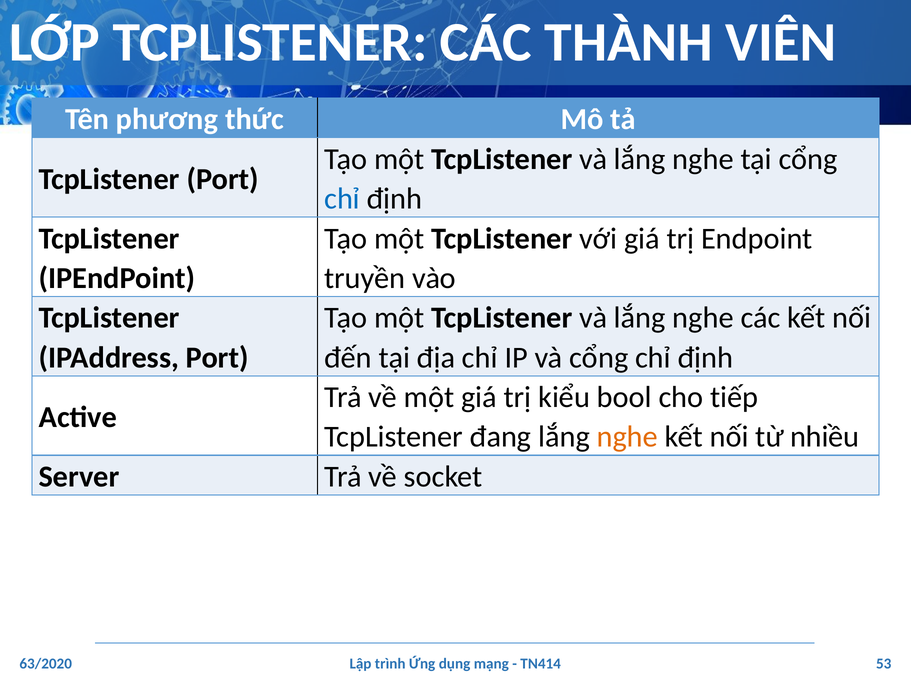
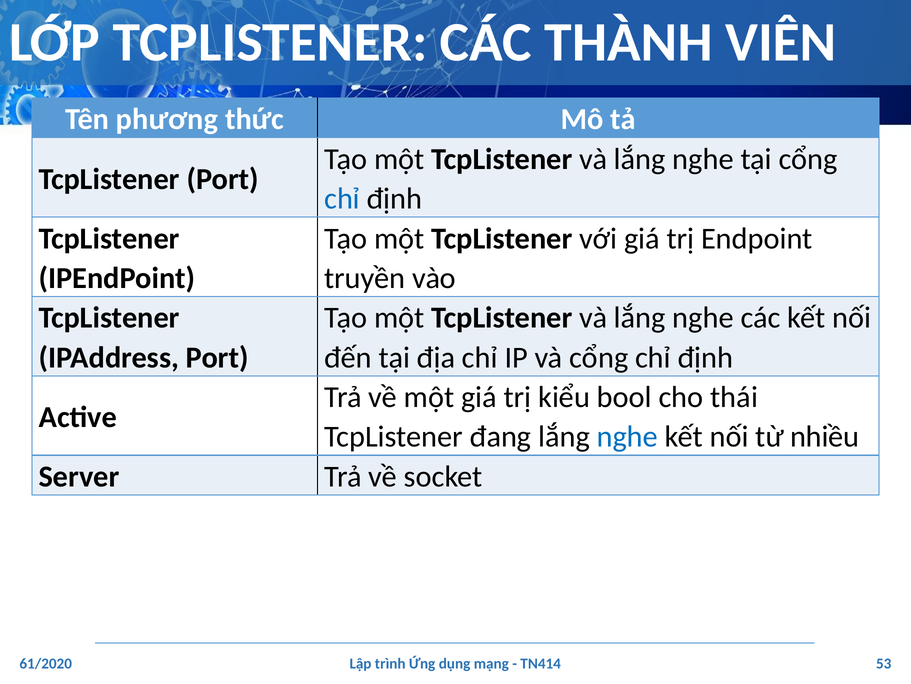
tiếp: tiếp -> thái (734, 397)
nghe colour: orange -> blue (627, 436)
63/2020: 63/2020 -> 61/2020 (46, 663)
